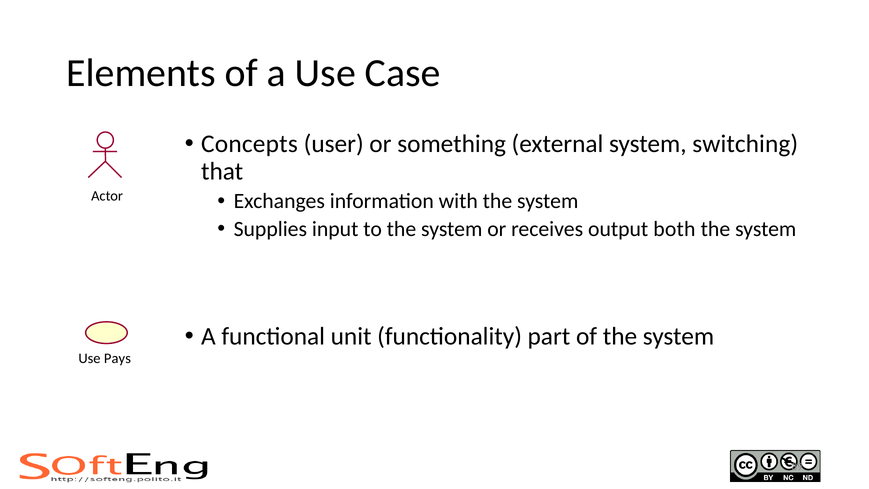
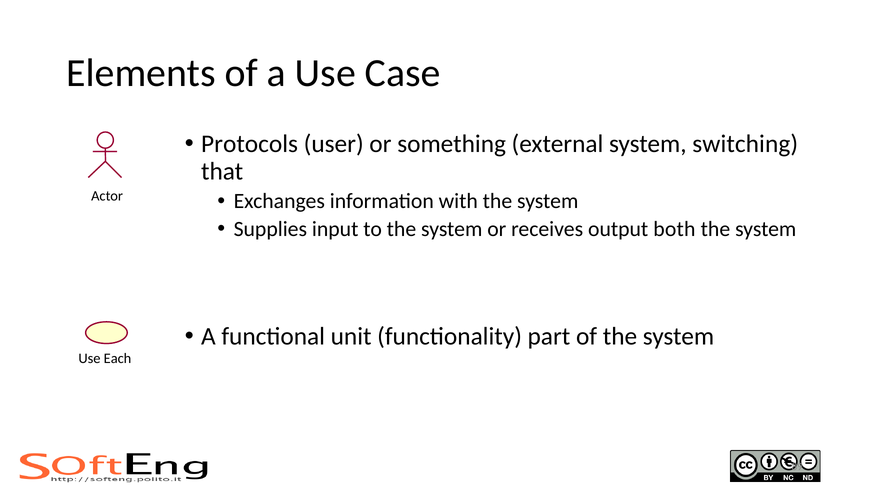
Concepts: Concepts -> Protocols (250, 144)
Pays: Pays -> Each (118, 358)
